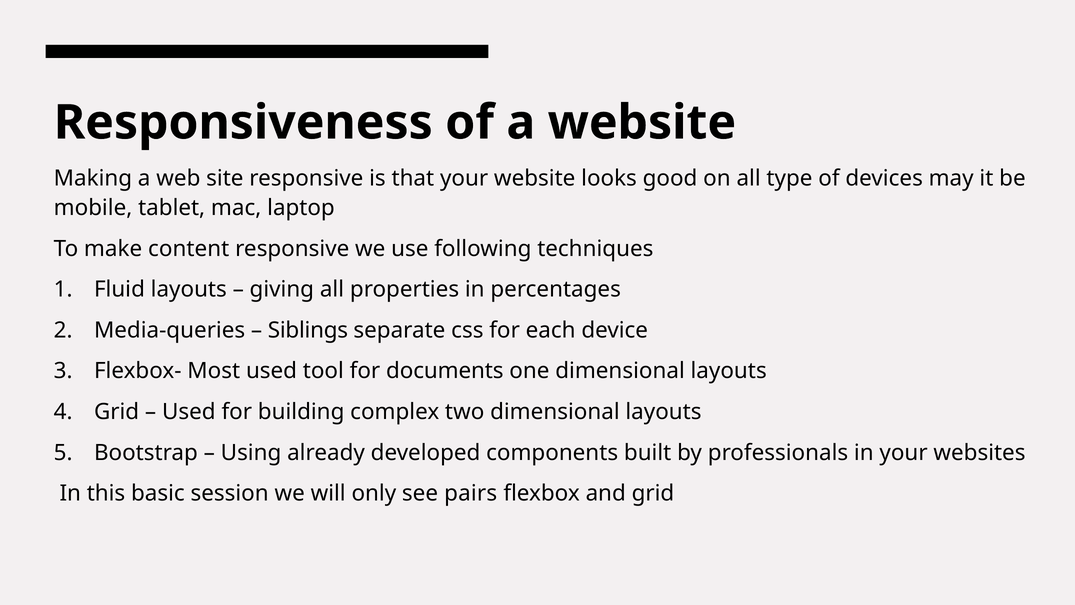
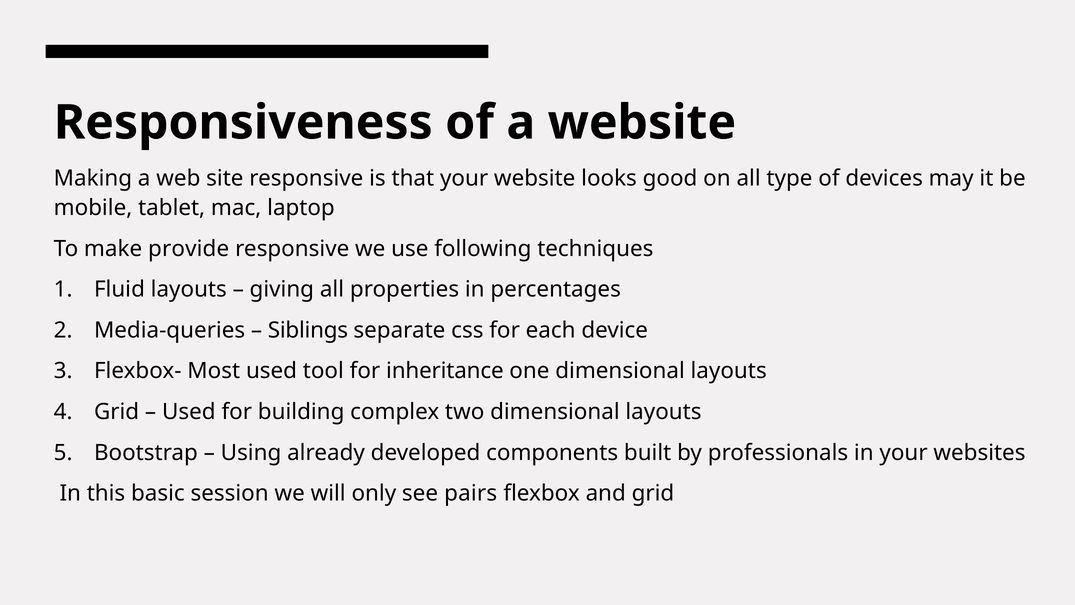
content: content -> provide (189, 249)
documents: documents -> inheritance (445, 371)
